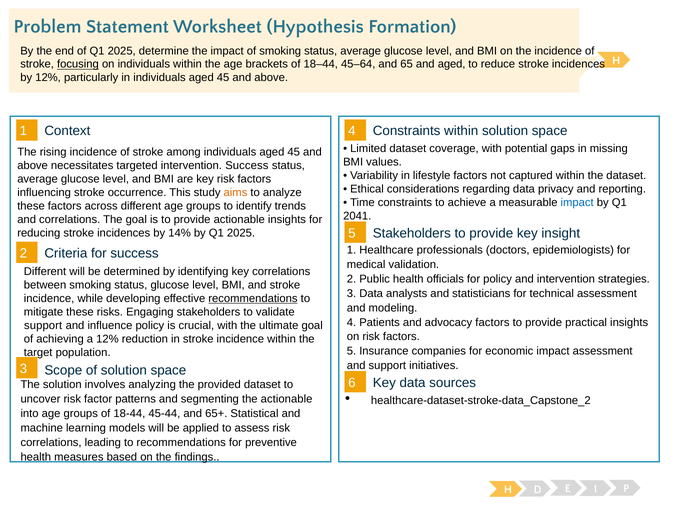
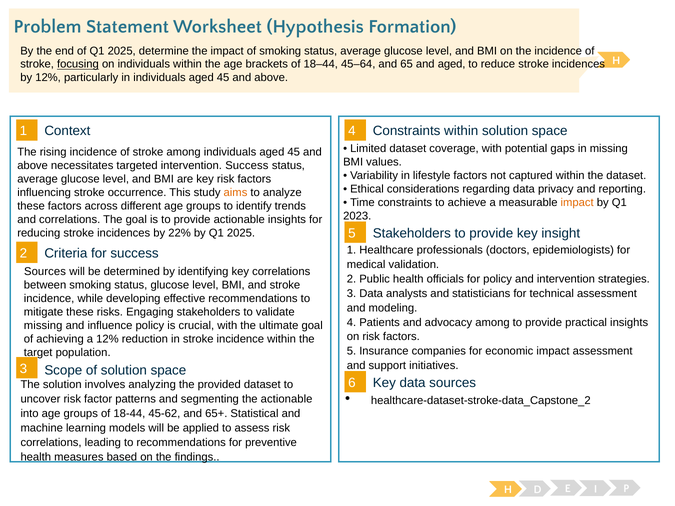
impact colour: blue -> orange (577, 203)
2041: 2041 -> 2023 (357, 216)
14%: 14% -> 22% (180, 233)
Different: Different -> Sources (45, 272)
recommendations underline: present -> none (253, 299)
advocacy factors: factors -> among (492, 322)
support: support -> missing (43, 326)
45-44: 45-44 -> 45-62 (164, 414)
